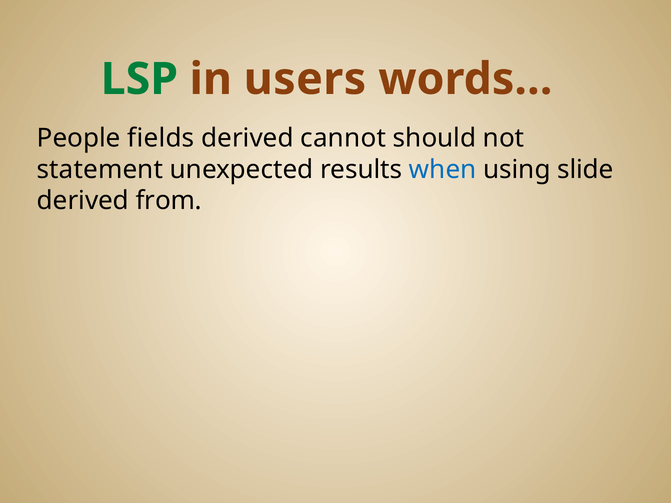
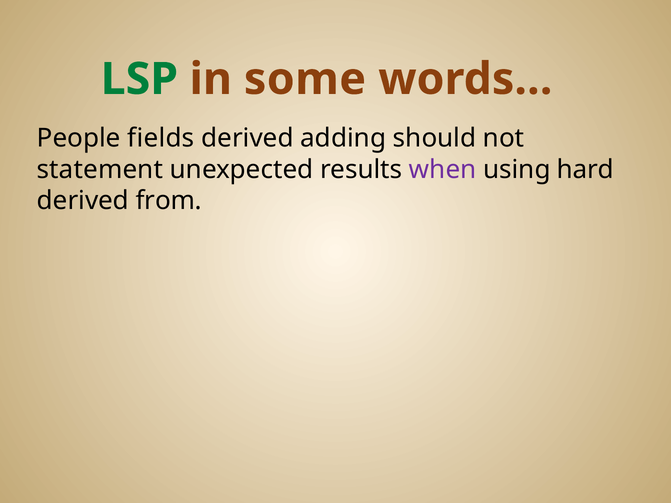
users: users -> some (305, 79)
cannot: cannot -> adding (343, 138)
when colour: blue -> purple (443, 170)
slide: slide -> hard (585, 170)
